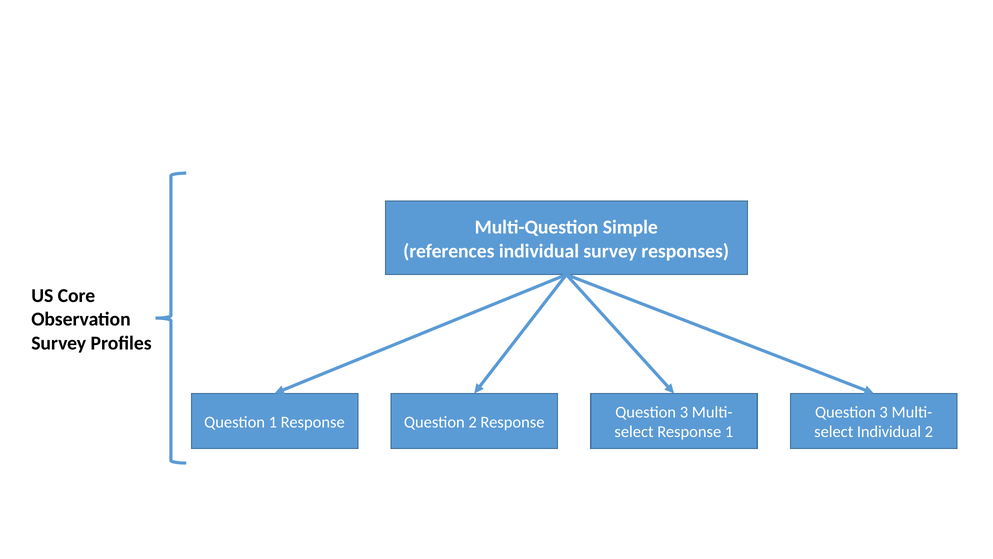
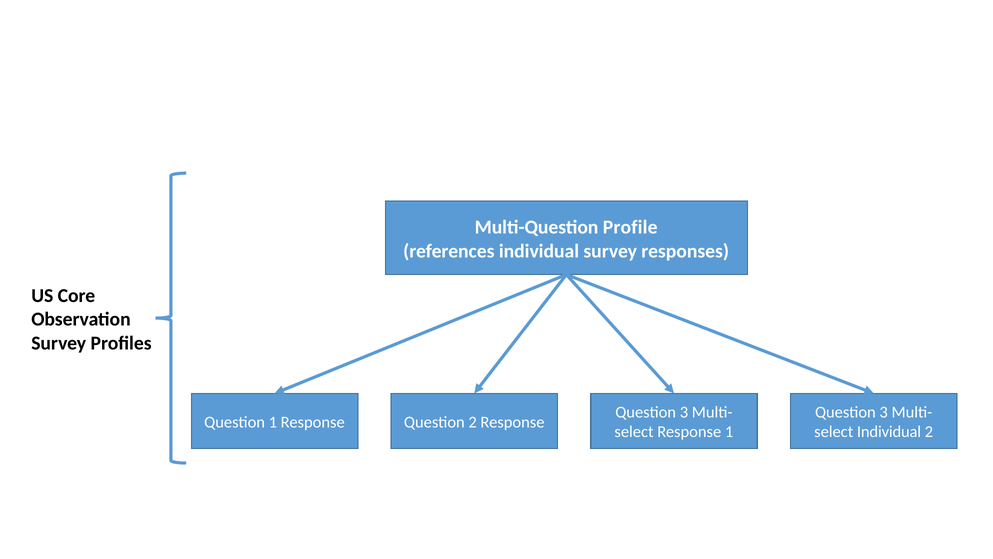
Simple: Simple -> Profile (630, 227)
